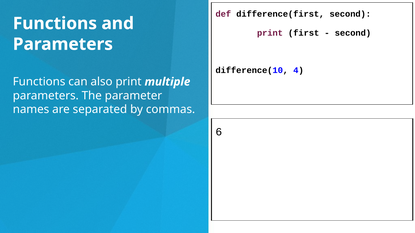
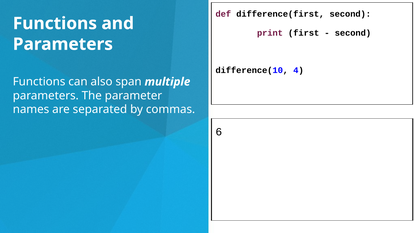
also print: print -> span (129, 82)
